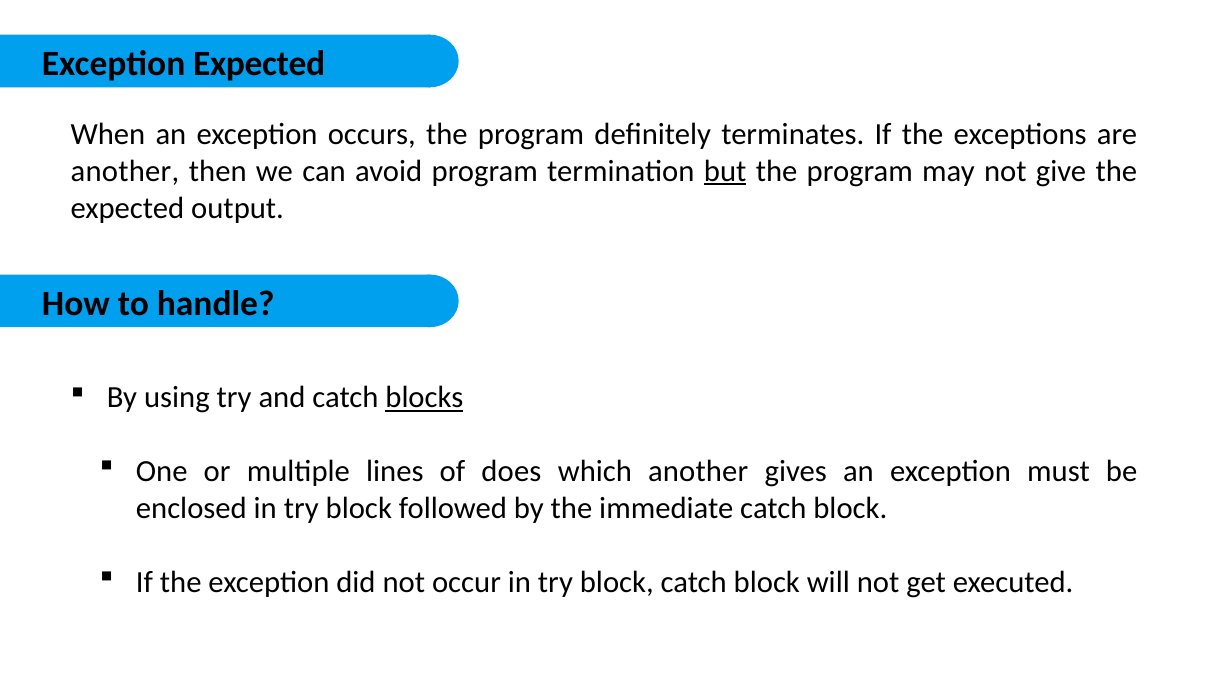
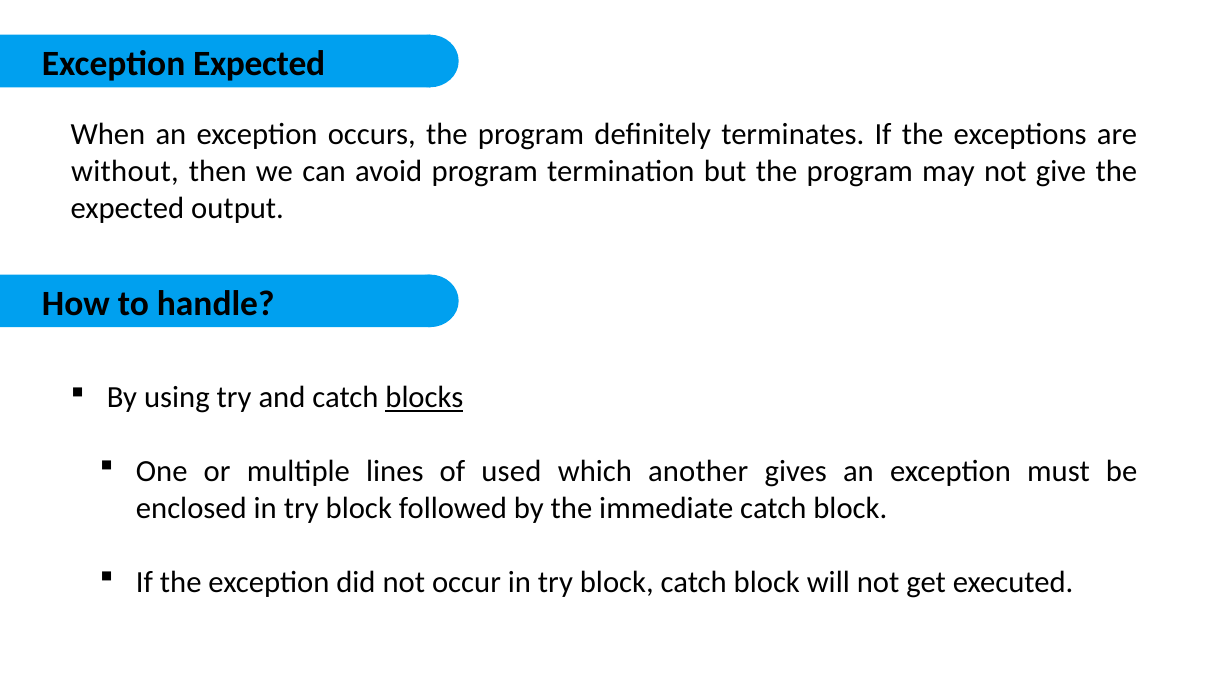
another: another -> without (125, 171)
but underline: present -> none (725, 171)
does: does -> used (511, 471)
